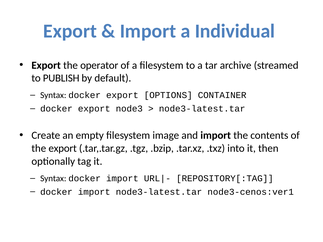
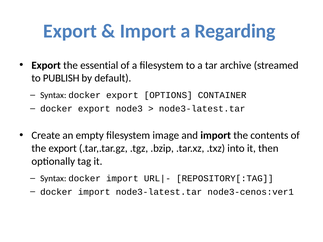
Individual: Individual -> Regarding (235, 31)
operator: operator -> essential (99, 65)
